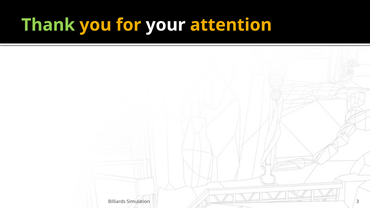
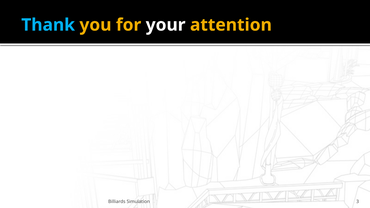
Thank colour: light green -> light blue (48, 25)
